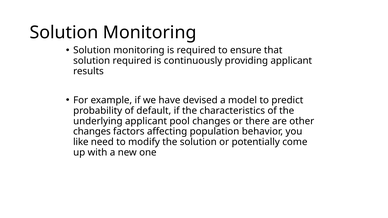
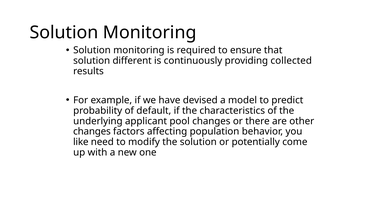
solution required: required -> different (132, 61)
providing applicant: applicant -> collected (291, 61)
